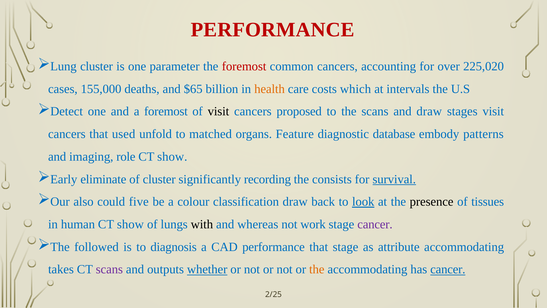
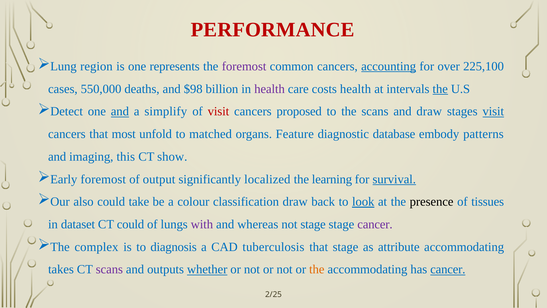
Lung cluster: cluster -> region (96, 66)
parameter: parameter -> represents (175, 66)
foremost colour: red -> purple (244, 66)
accounting underline: none -> present (389, 66)
225,020: 225,020 -> 225,100 (484, 66)
155,000: 155,000 -> 550,000 (101, 89)
$65: $65 -> $98 (193, 89)
health colour: orange -> purple (270, 89)
costs which: which -> health (356, 89)
the underline: none -> present (440, 89)
and underline: none -> present (120, 111)
a foremost: foremost -> simplify (166, 111)
visit colour: black -> red (218, 111)
visit underline: none -> present (493, 111)
used: used -> most (124, 134)
role: role -> this (126, 156)
Early eliminate: eliminate -> foremost (103, 179)
of cluster: cluster -> output (159, 179)
recording: recording -> localized (267, 179)
consists: consists -> learning (332, 179)
five: five -> take (139, 202)
human: human -> dataset (78, 224)
show: show -> could (131, 224)
with colour: black -> purple (202, 224)
not work: work -> stage (313, 224)
followed: followed -> complex (96, 247)
CAD performance: performance -> tuberculosis (273, 247)
